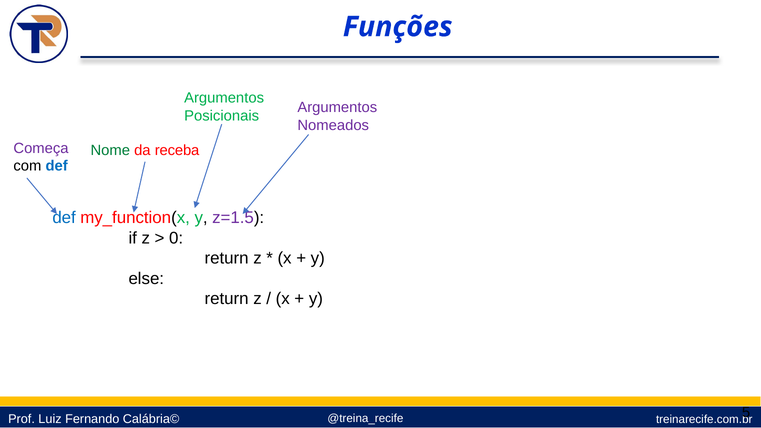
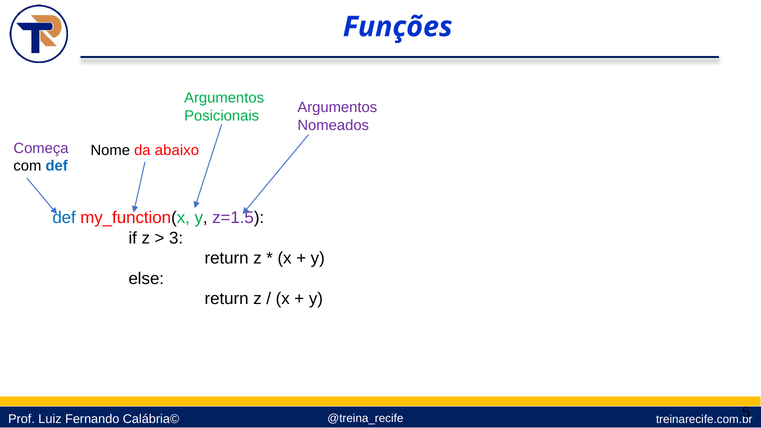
Nome colour: green -> black (110, 150)
receba: receba -> abaixo (177, 150)
0: 0 -> 3 (176, 238)
